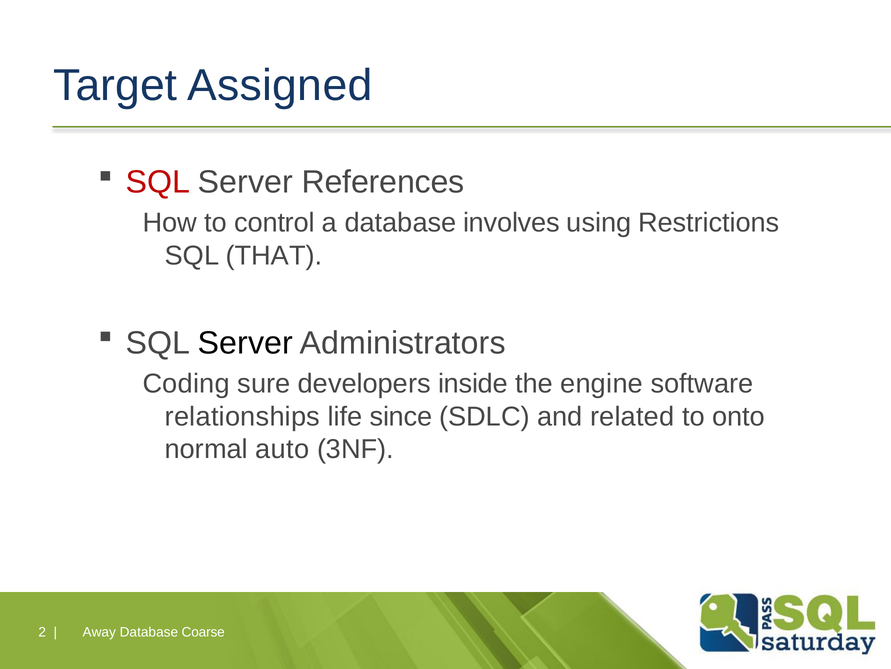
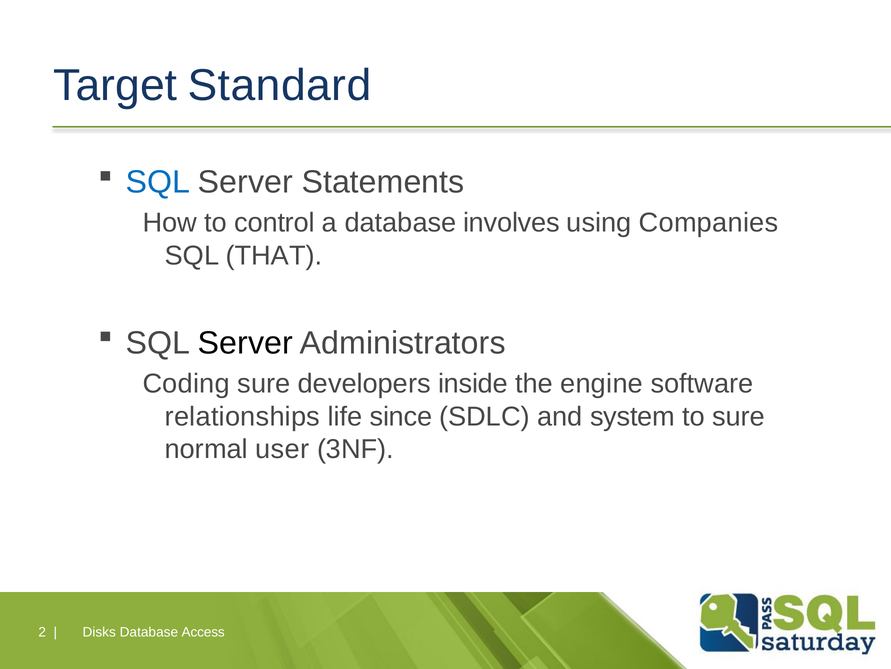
Assigned: Assigned -> Standard (280, 86)
SQL colour: red -> blue (158, 182)
References: References -> Statements (383, 182)
Restrictions: Restrictions -> Companies (709, 223)
related: related -> system (632, 416)
to onto: onto -> sure (739, 416)
auto: auto -> user (282, 449)
Away: Away -> Disks (99, 631)
Coarse: Coarse -> Access (203, 631)
